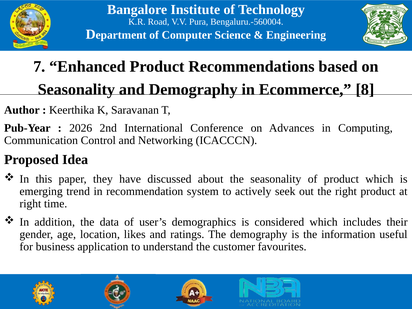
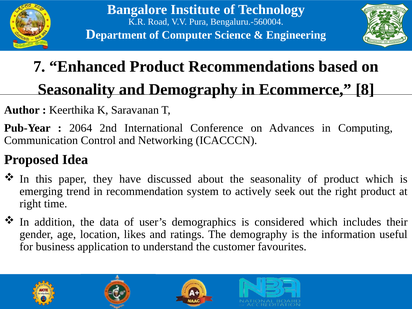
2026: 2026 -> 2064 (81, 128)
